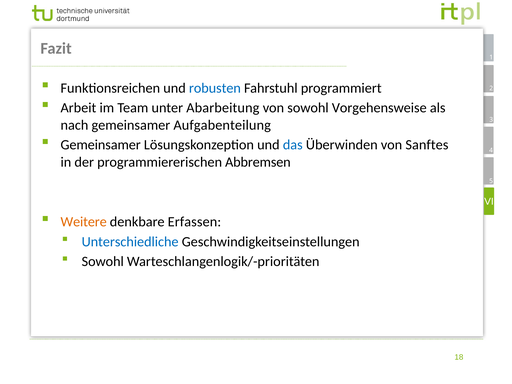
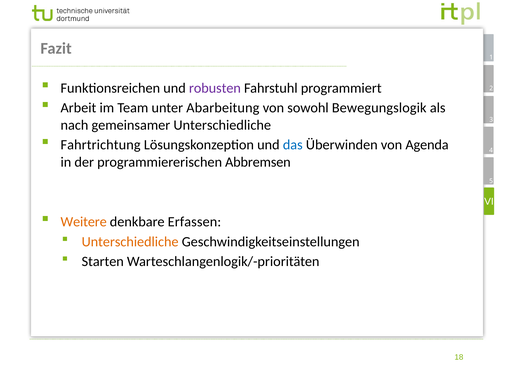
robusten colour: blue -> purple (215, 88)
Vorgehensweise: Vorgehensweise -> Bewegungslogik (379, 108)
gemeinsamer Aufgabenteilung: Aufgabenteilung -> Unterschiedliche (222, 125)
Gemeinsamer: Gemeinsamer -> Fahrtrichtung (101, 145)
Sanftes: Sanftes -> Agenda (427, 145)
Unterschiedliche colour: blue -> orange (130, 242)
Sowohl: Sowohl -> Starten (103, 262)
